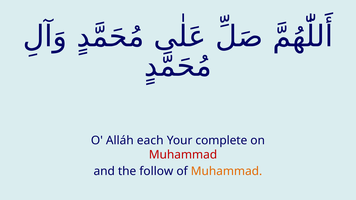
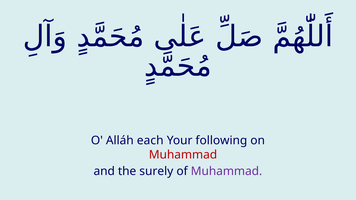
complete: complete -> following (221, 141)
follow: follow -> surely (156, 171)
Muhammad colour: orange -> purple (227, 171)
